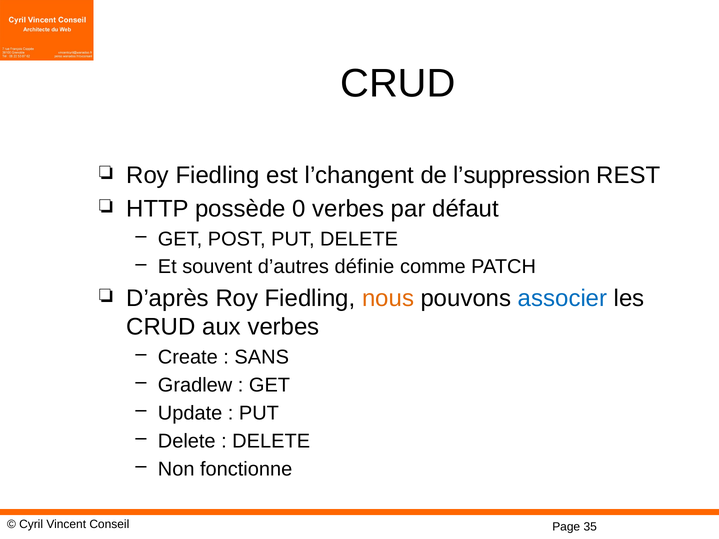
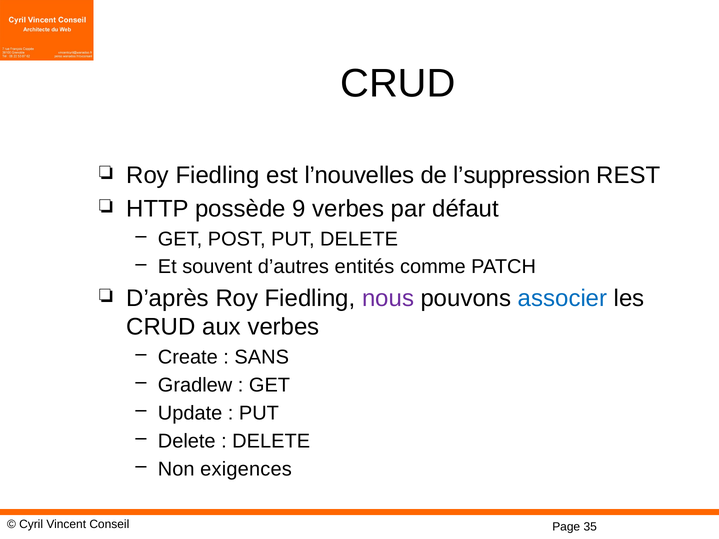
l’changent: l’changent -> l’nouvelles (359, 175)
0: 0 -> 9 (299, 209)
définie: définie -> entités (364, 267)
nous colour: orange -> purple (388, 298)
fonctionne: fonctionne -> exigences (246, 469)
